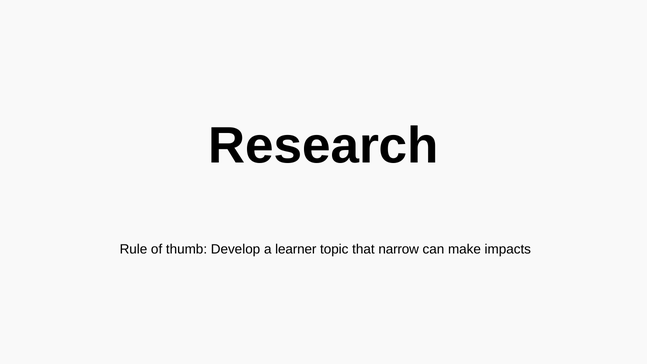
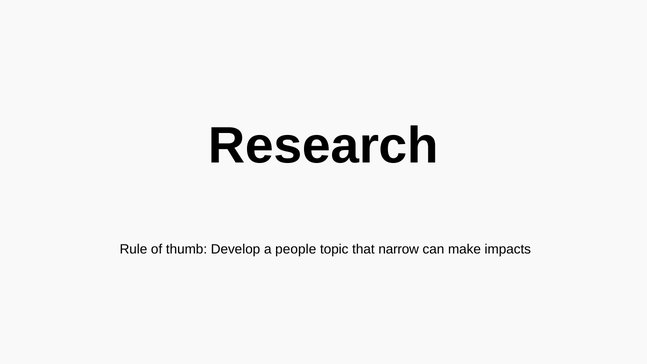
learner: learner -> people (296, 249)
